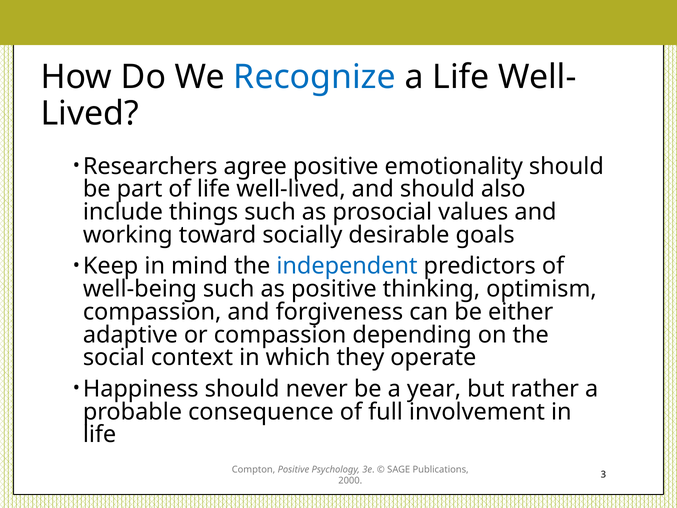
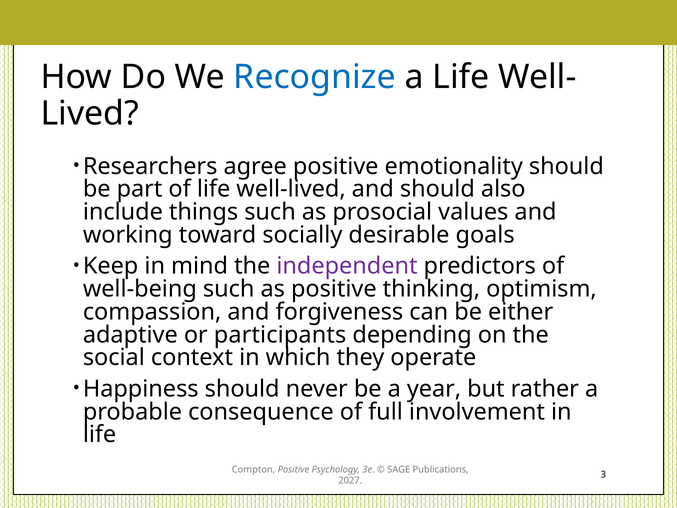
independent colour: blue -> purple (347, 266)
or compassion: compassion -> participants (280, 335)
2000: 2000 -> 2027 (350, 481)
